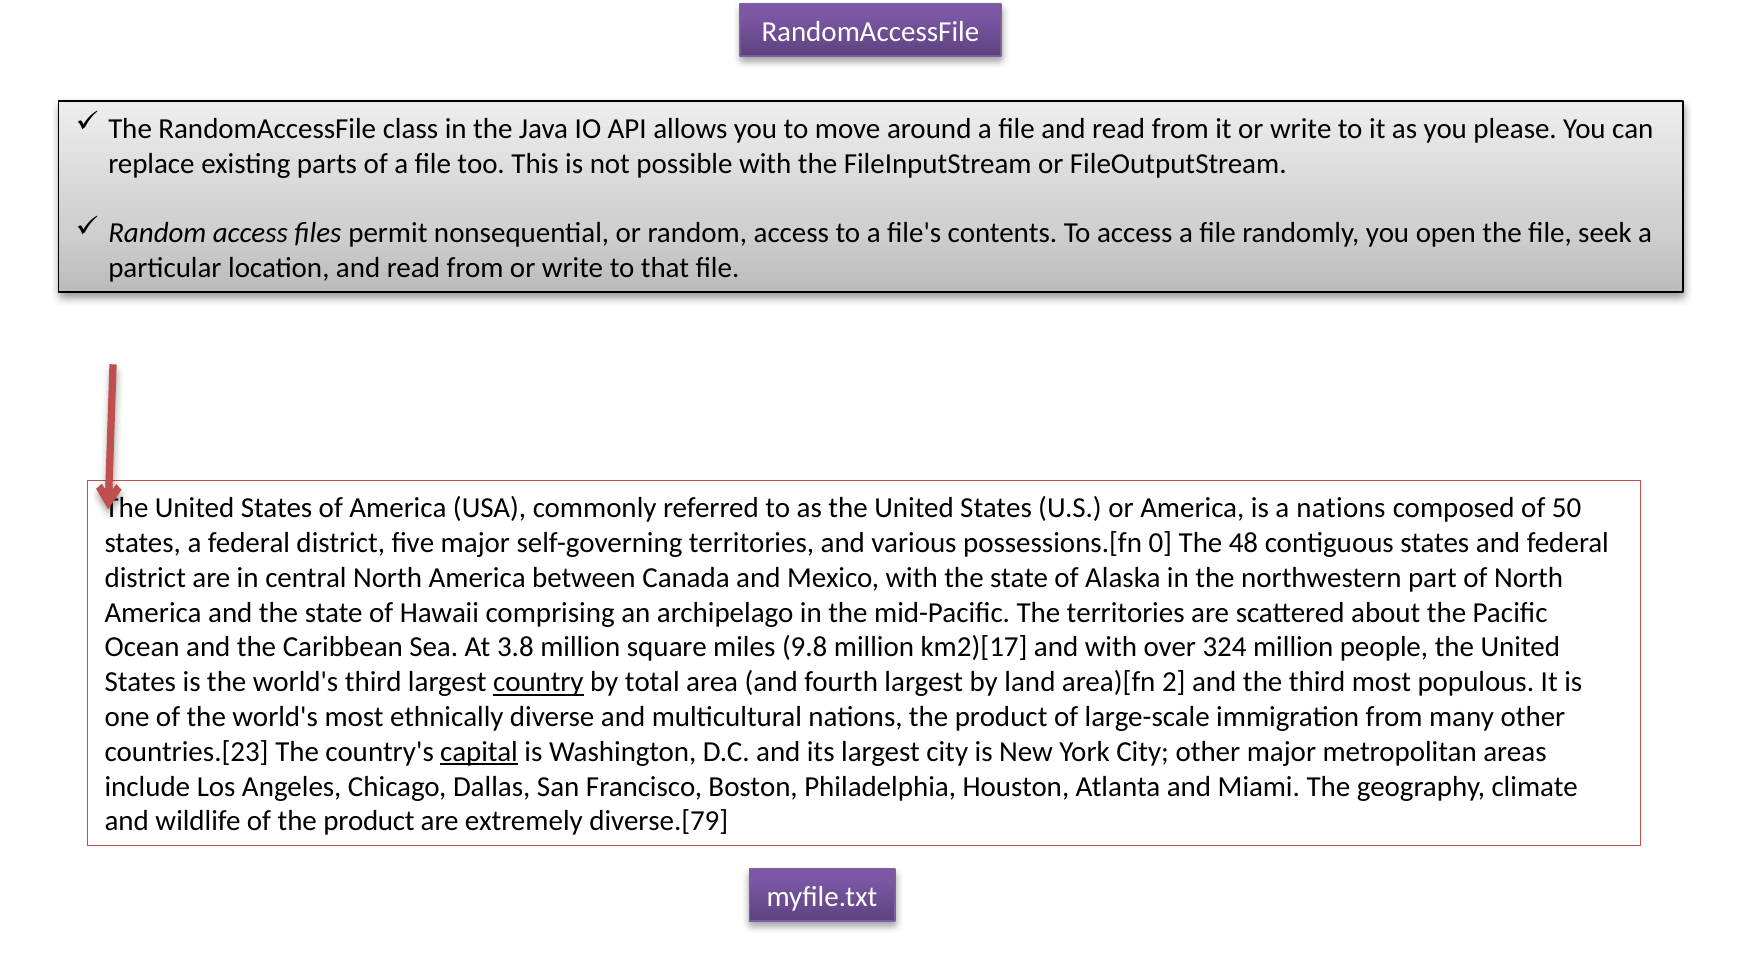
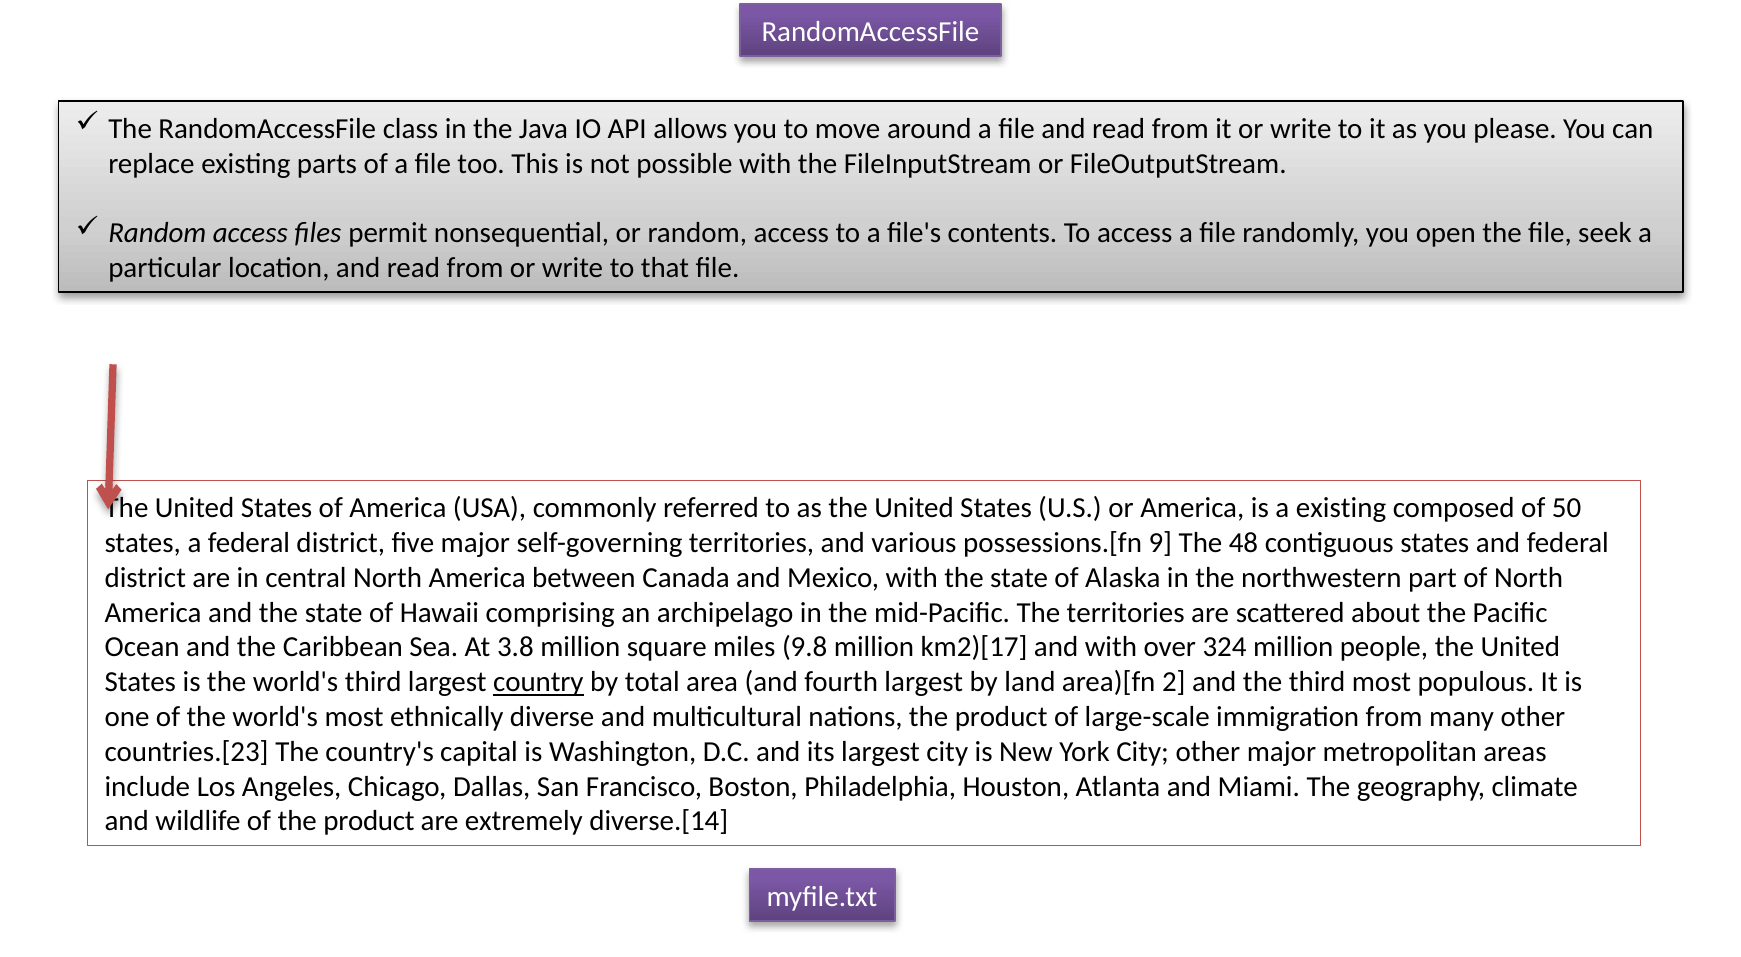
a nations: nations -> existing (1341, 508)
0: 0 -> 9 (1160, 543)
capital underline: present -> none (479, 752)
diverse.[79: diverse.[79 -> diverse.[14 (659, 822)
